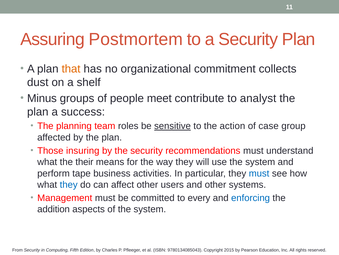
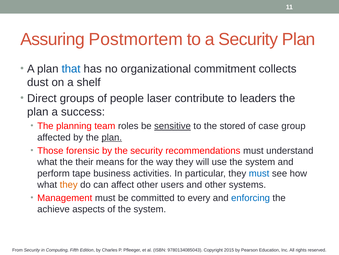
that colour: orange -> blue (71, 69)
Minus: Minus -> Direct (42, 98)
meet: meet -> laser (159, 98)
analyst: analyst -> leaders (258, 98)
action: action -> stored (233, 126)
plan underline: none -> present (112, 137)
insuring: insuring -> forensic (83, 150)
they colour: blue -> orange (69, 184)
addition: addition -> achieve (54, 209)
